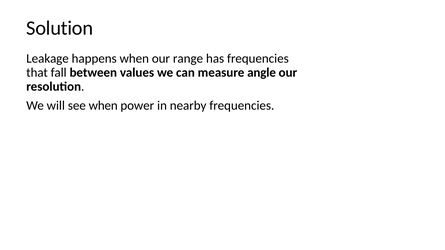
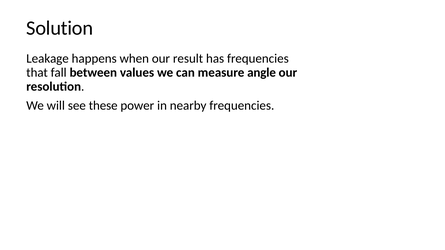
range: range -> result (188, 59)
see when: when -> these (103, 106)
